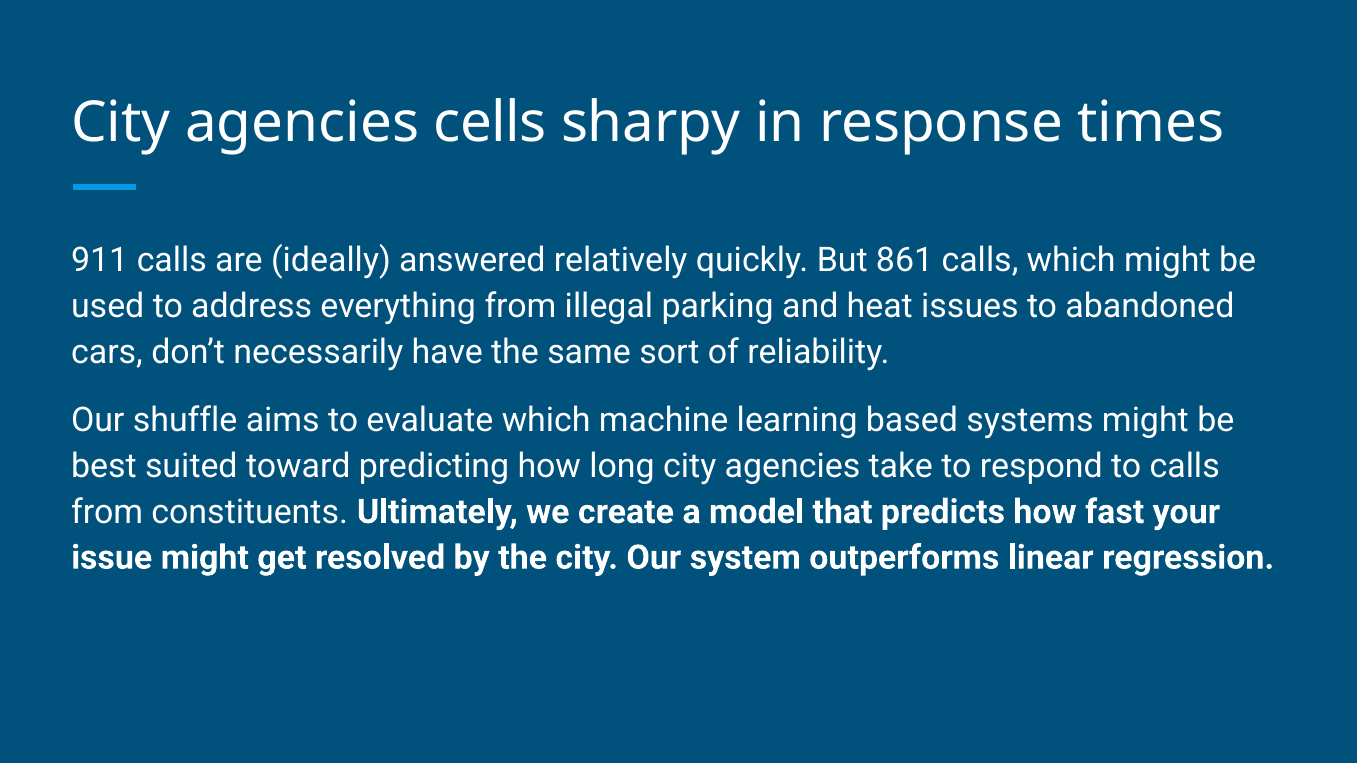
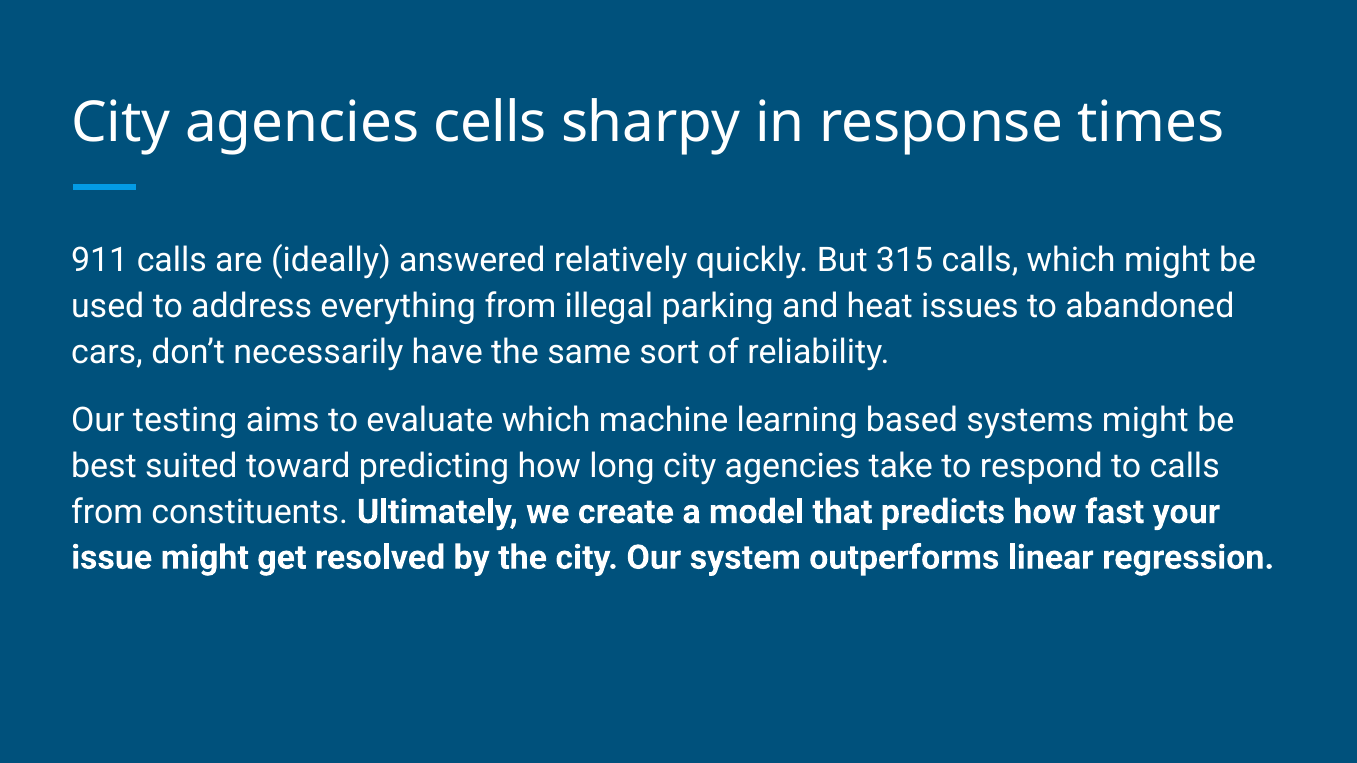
861: 861 -> 315 (905, 261)
shuffle: shuffle -> testing (185, 421)
